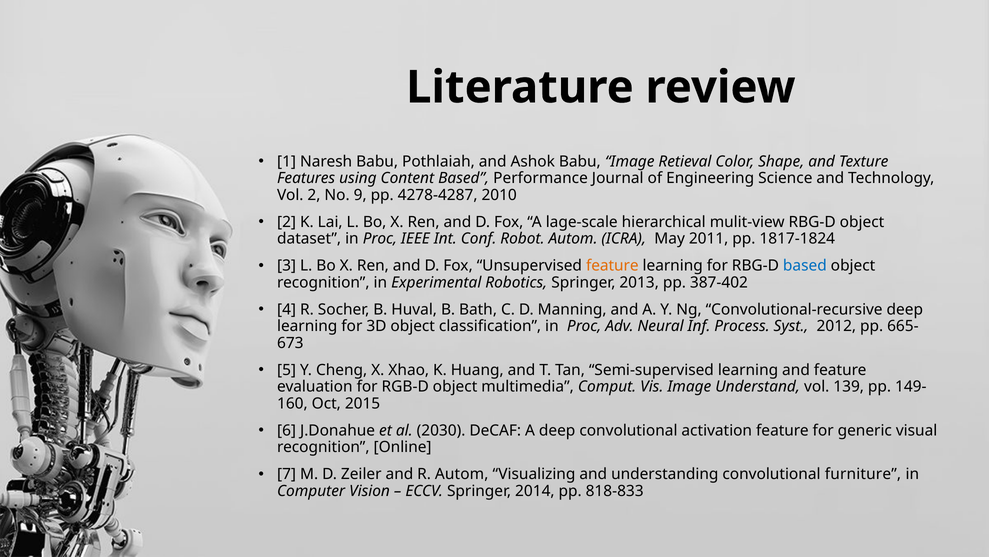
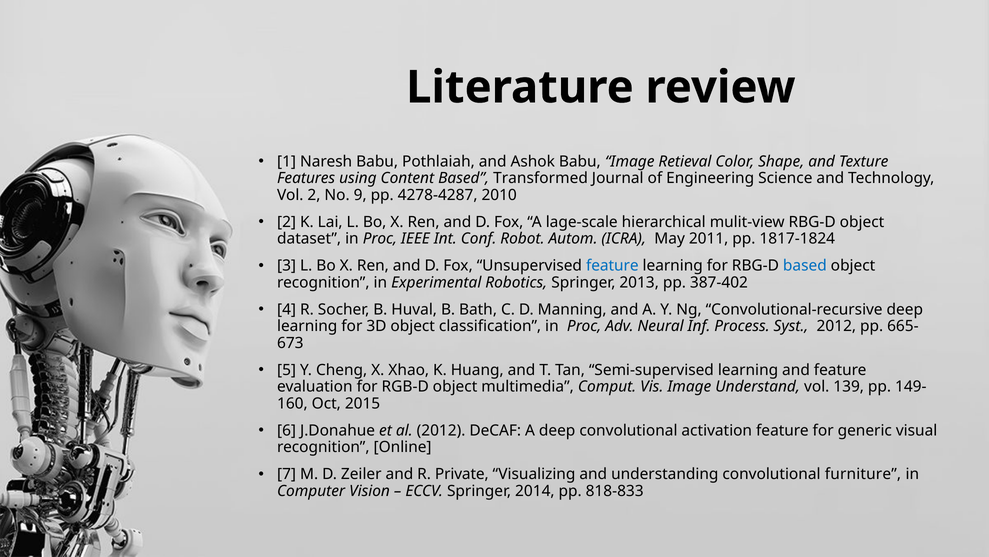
Performance: Performance -> Transformed (541, 178)
feature colour: orange -> blue (612, 265)
al 2030: 2030 -> 2012 (441, 430)
R Autom: Autom -> Private (462, 474)
